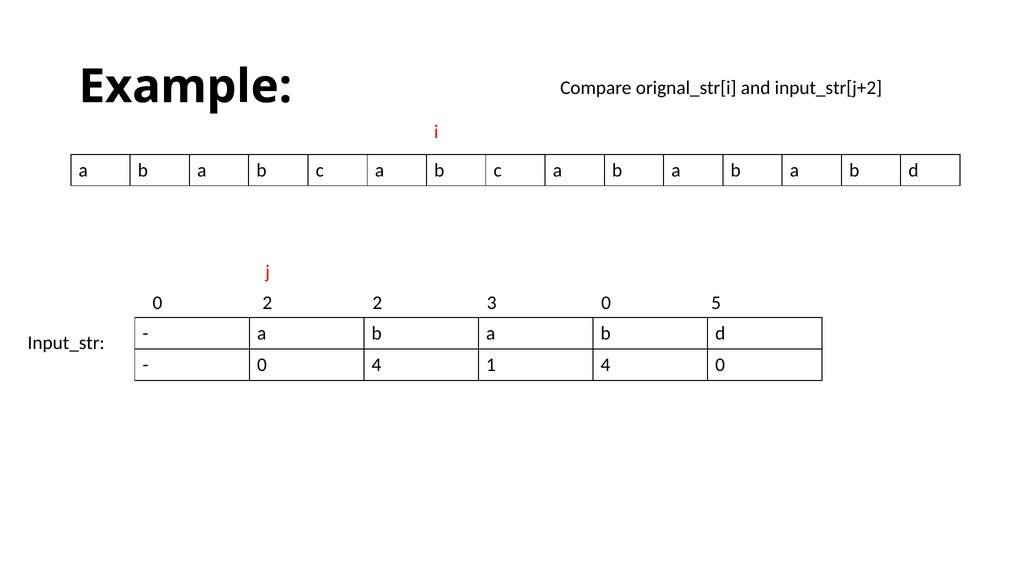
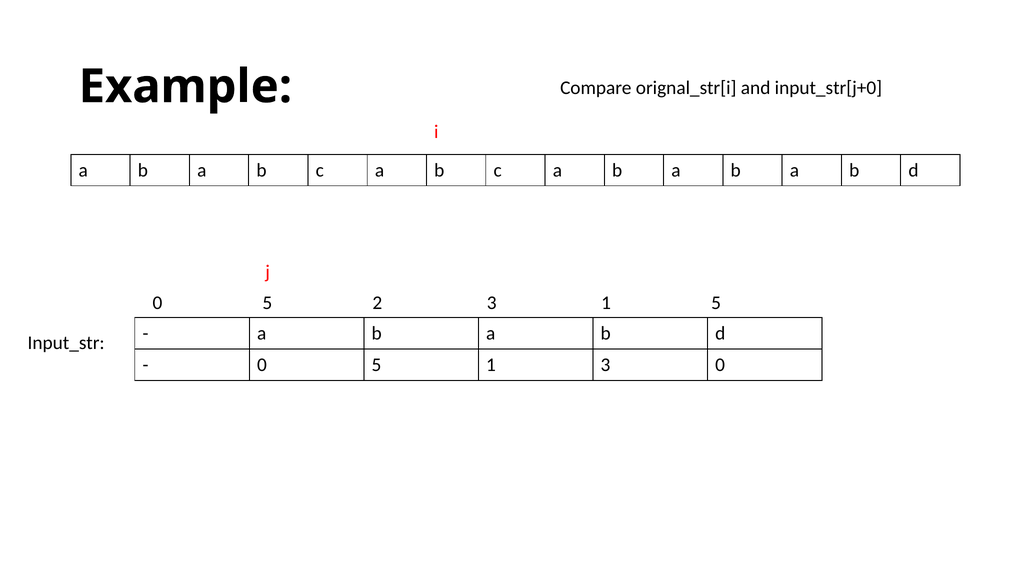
input_str[j+2: input_str[j+2 -> input_str[j+0 (828, 88)
2: 2 -> 5 (267, 303)
3 0: 0 -> 1 (606, 303)
4: 4 -> 5 (376, 365)
1 4: 4 -> 3 (605, 365)
